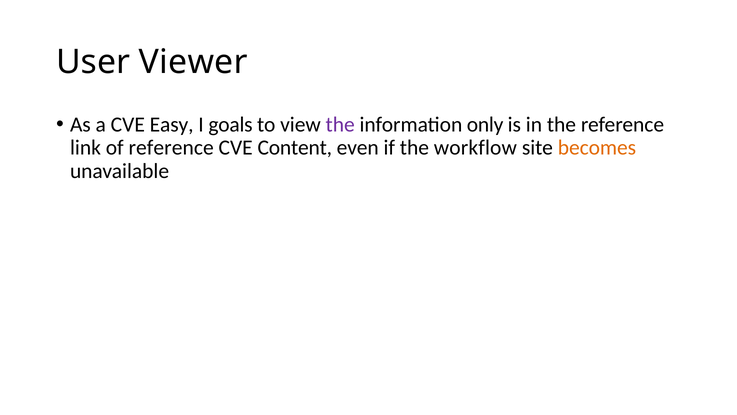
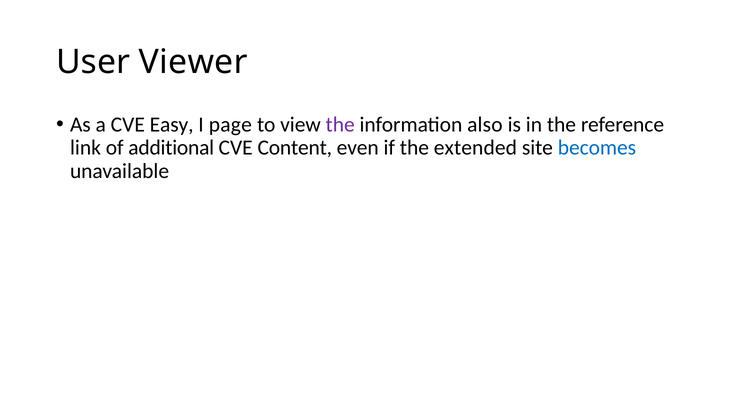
goals: goals -> page (230, 125)
only: only -> also (485, 125)
of reference: reference -> additional (171, 148)
workflow: workflow -> extended (475, 148)
becomes colour: orange -> blue (597, 148)
